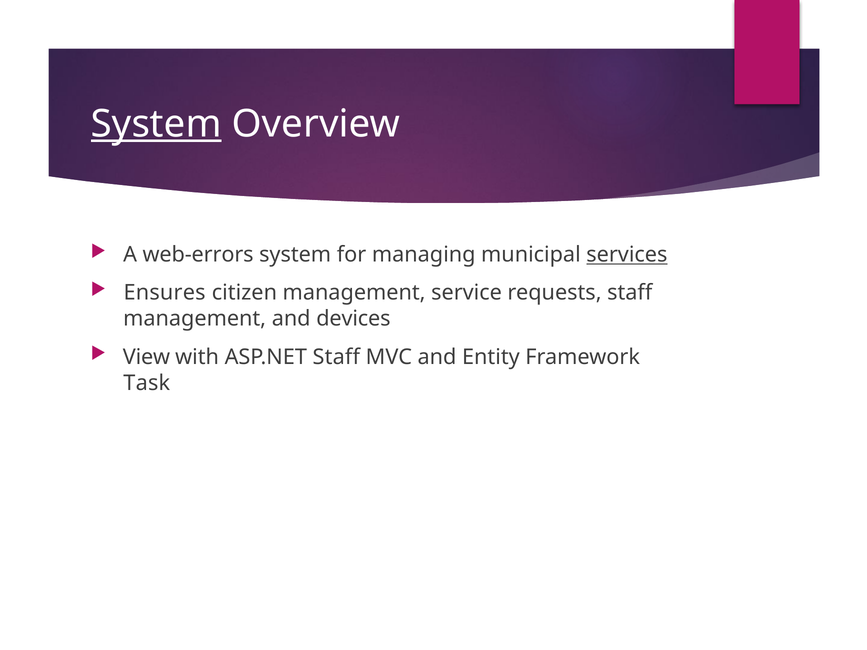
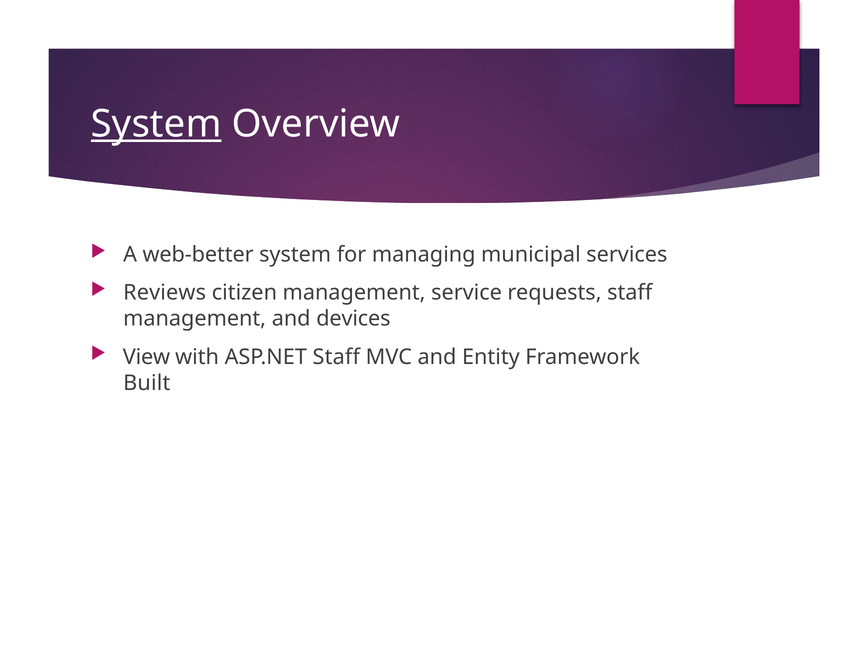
web-errors: web-errors -> web-better (198, 255)
services underline: present -> none (627, 255)
Ensures: Ensures -> Reviews (165, 293)
Task: Task -> Built (147, 383)
